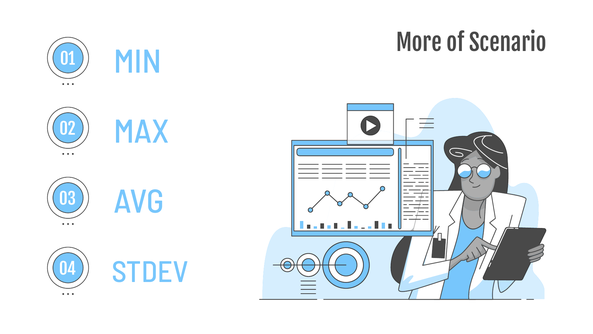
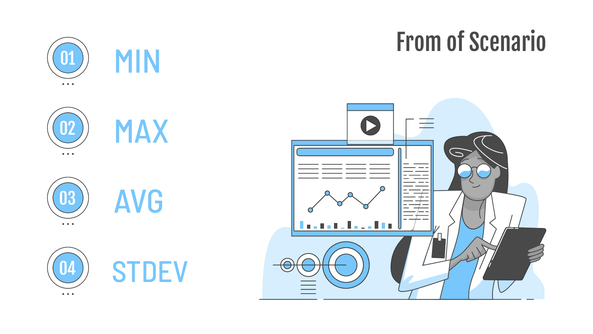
More: More -> From (419, 43)
